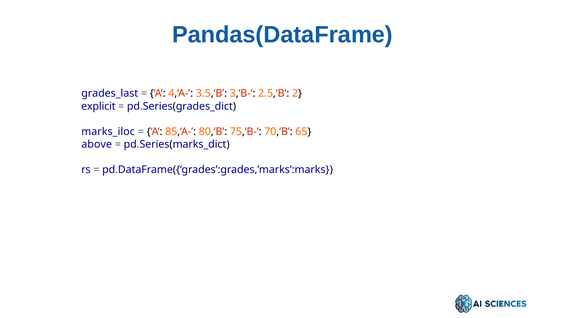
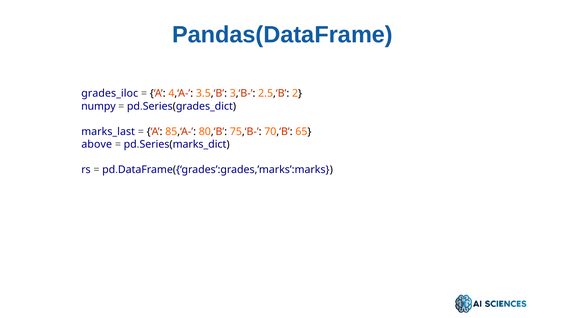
grades_last: grades_last -> grades_iloc (110, 93)
explicit: explicit -> numpy (98, 106)
marks_iloc: marks_iloc -> marks_last (108, 132)
